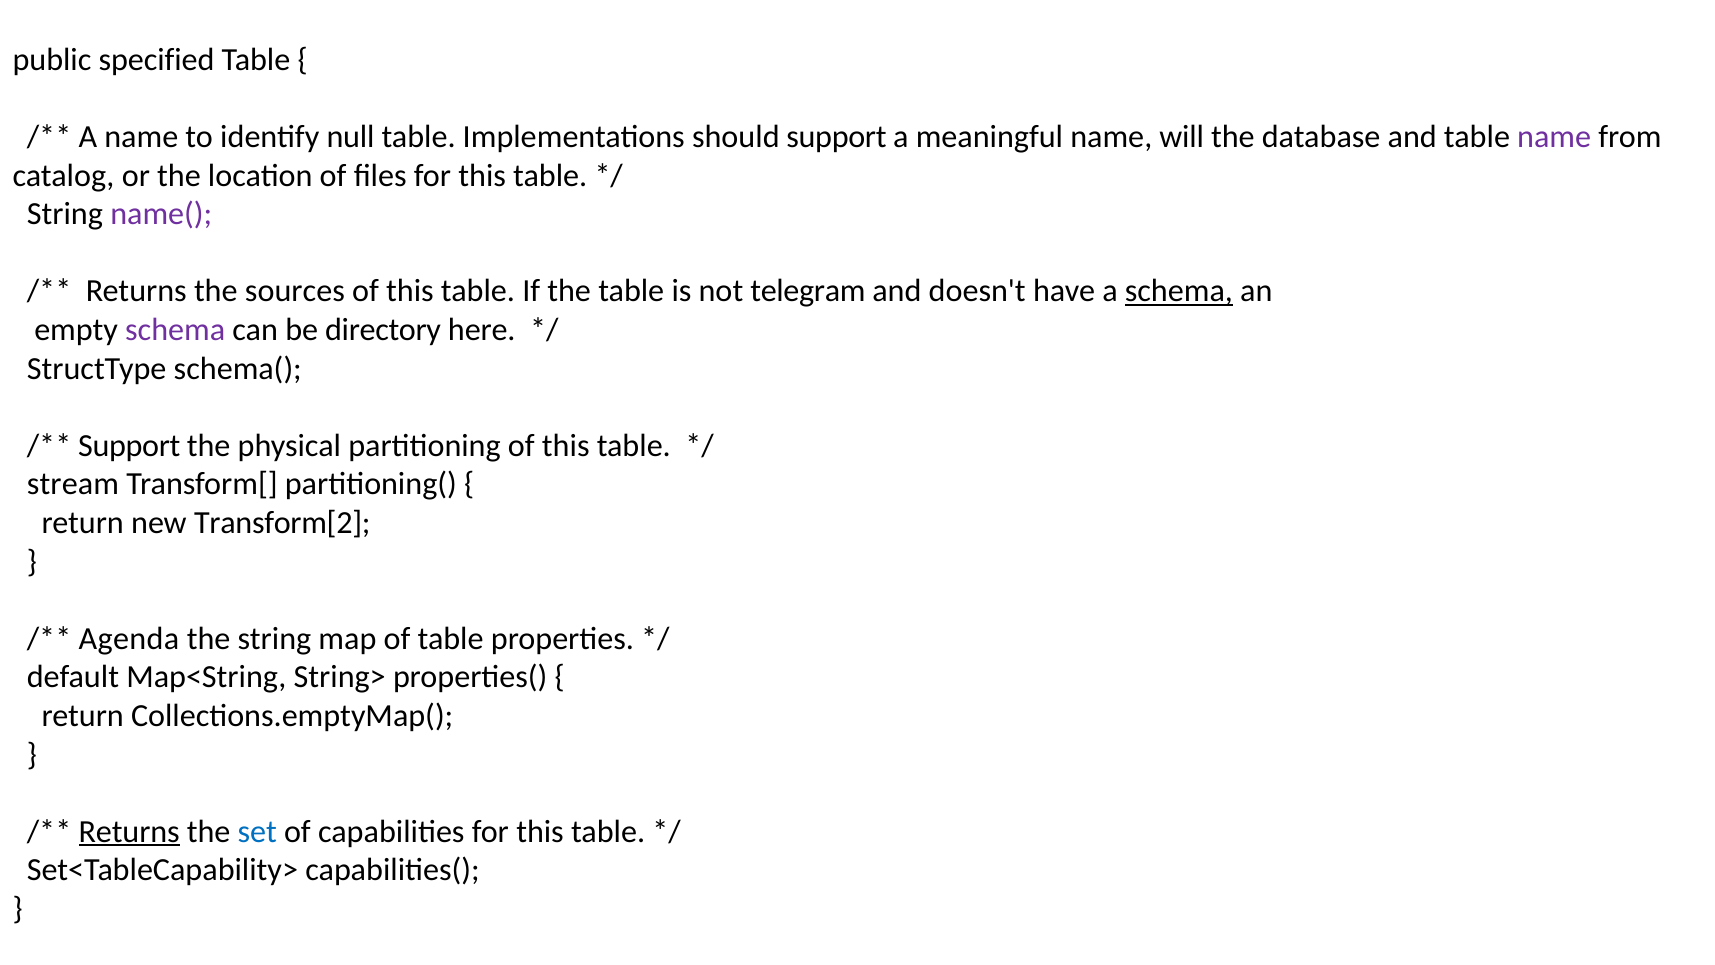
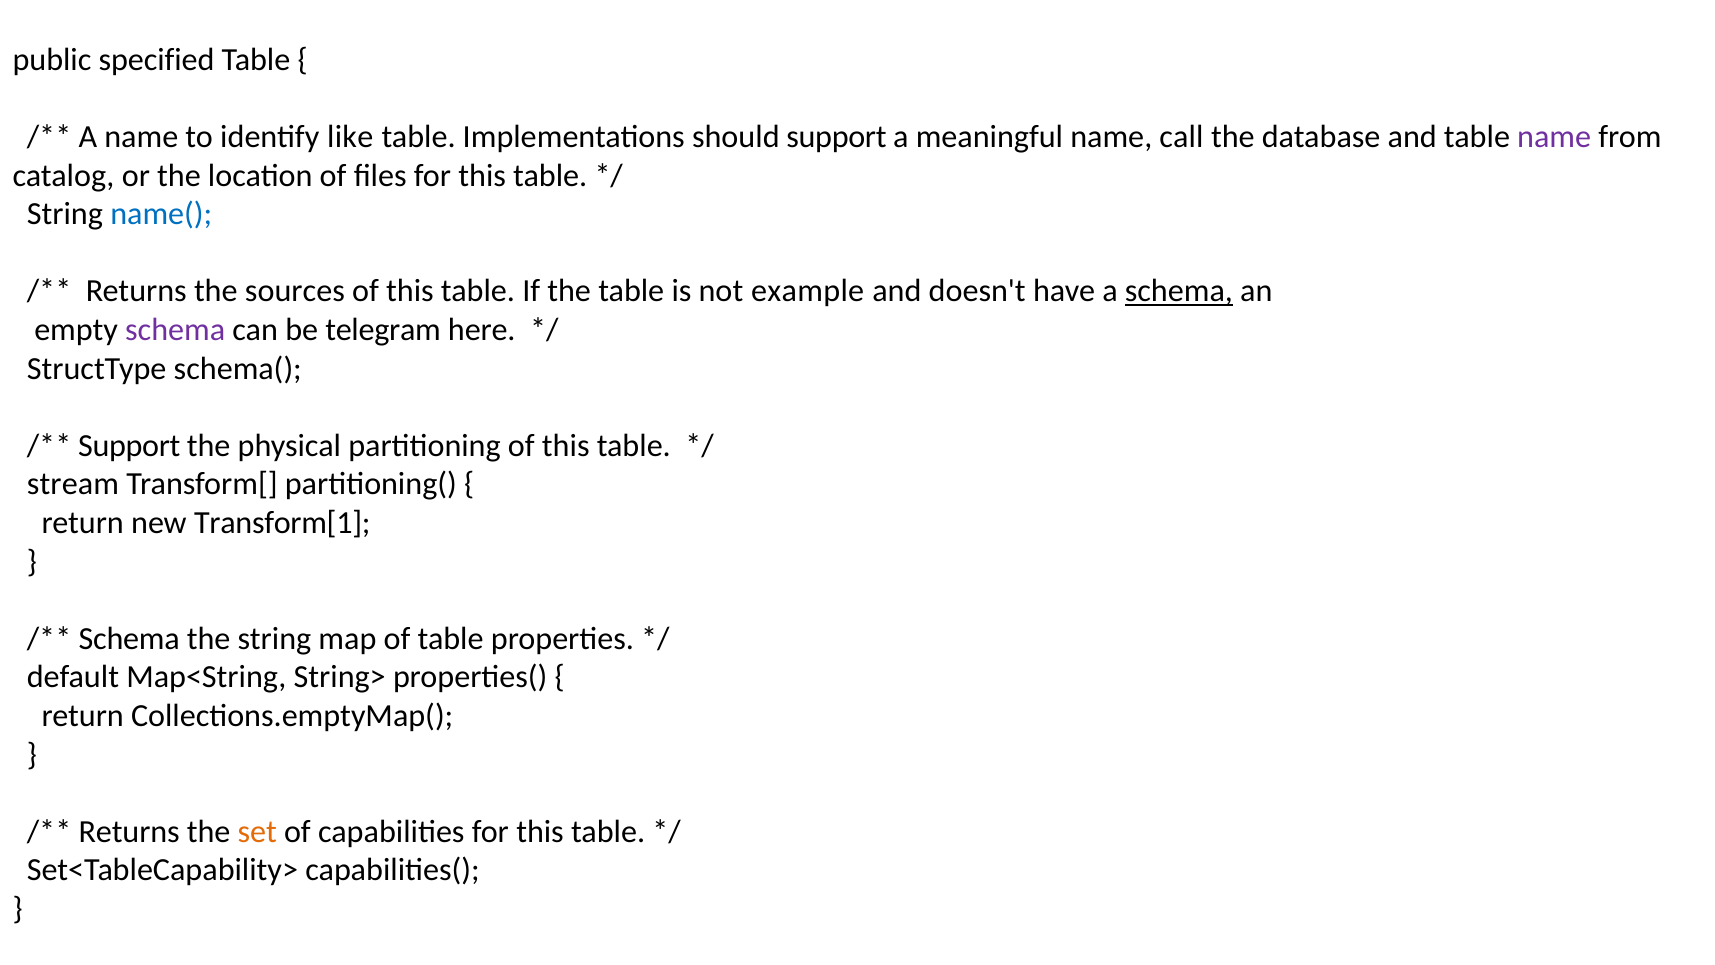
null: null -> like (350, 137)
will: will -> call (1182, 137)
name( colour: purple -> blue (161, 214)
telegram: telegram -> example (808, 291)
directory: directory -> telegram (383, 330)
Transform[2: Transform[2 -> Transform[1 (282, 523)
Agenda: Agenda -> Schema (129, 638)
Returns underline: present -> none (129, 831)
set colour: blue -> orange (257, 831)
